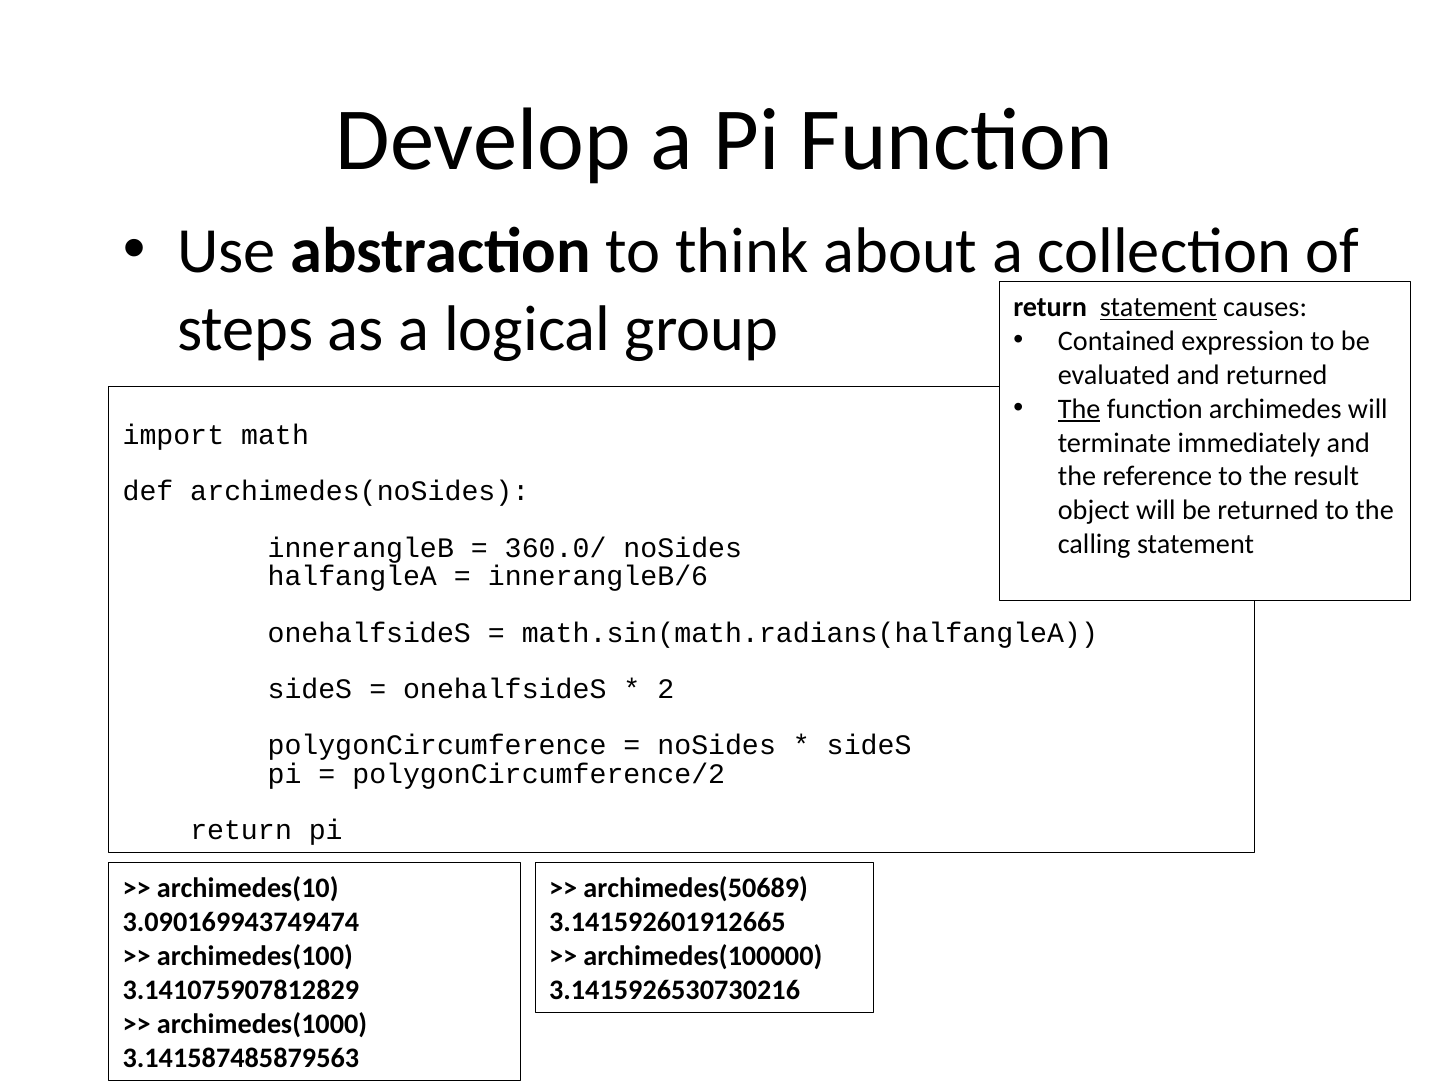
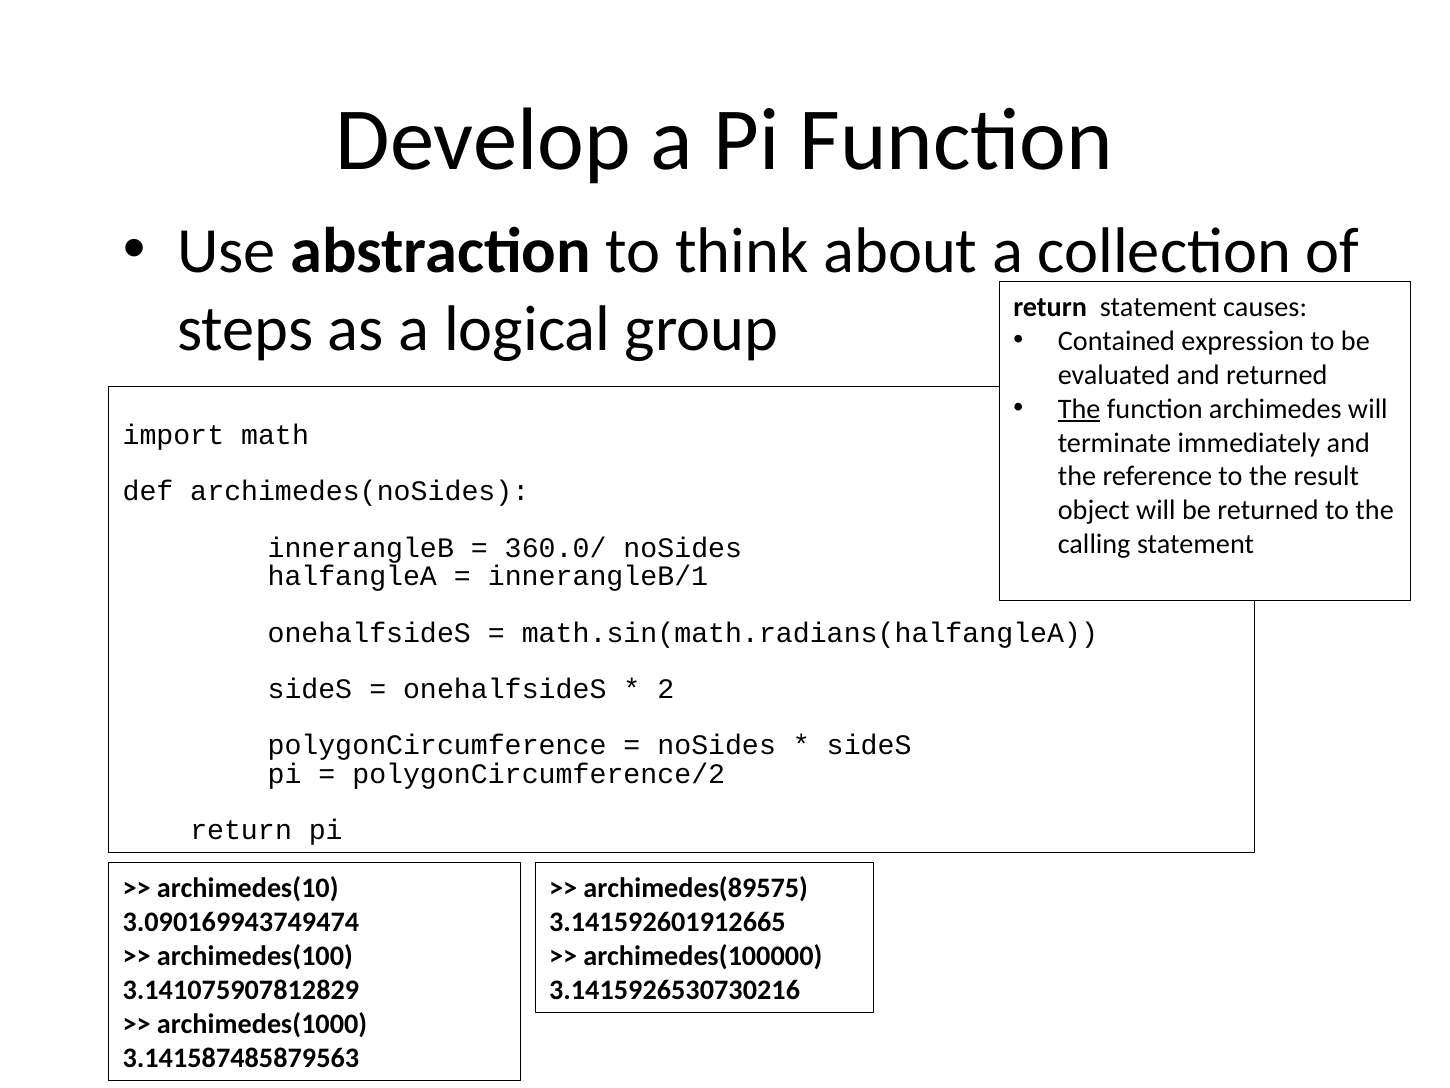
statement underline: present -> none (1158, 307)
innerangleB/6: innerangleB/6 -> innerangleB/1 (598, 576)
archimedes(50689: archimedes(50689 -> archimedes(89575 (696, 888)
